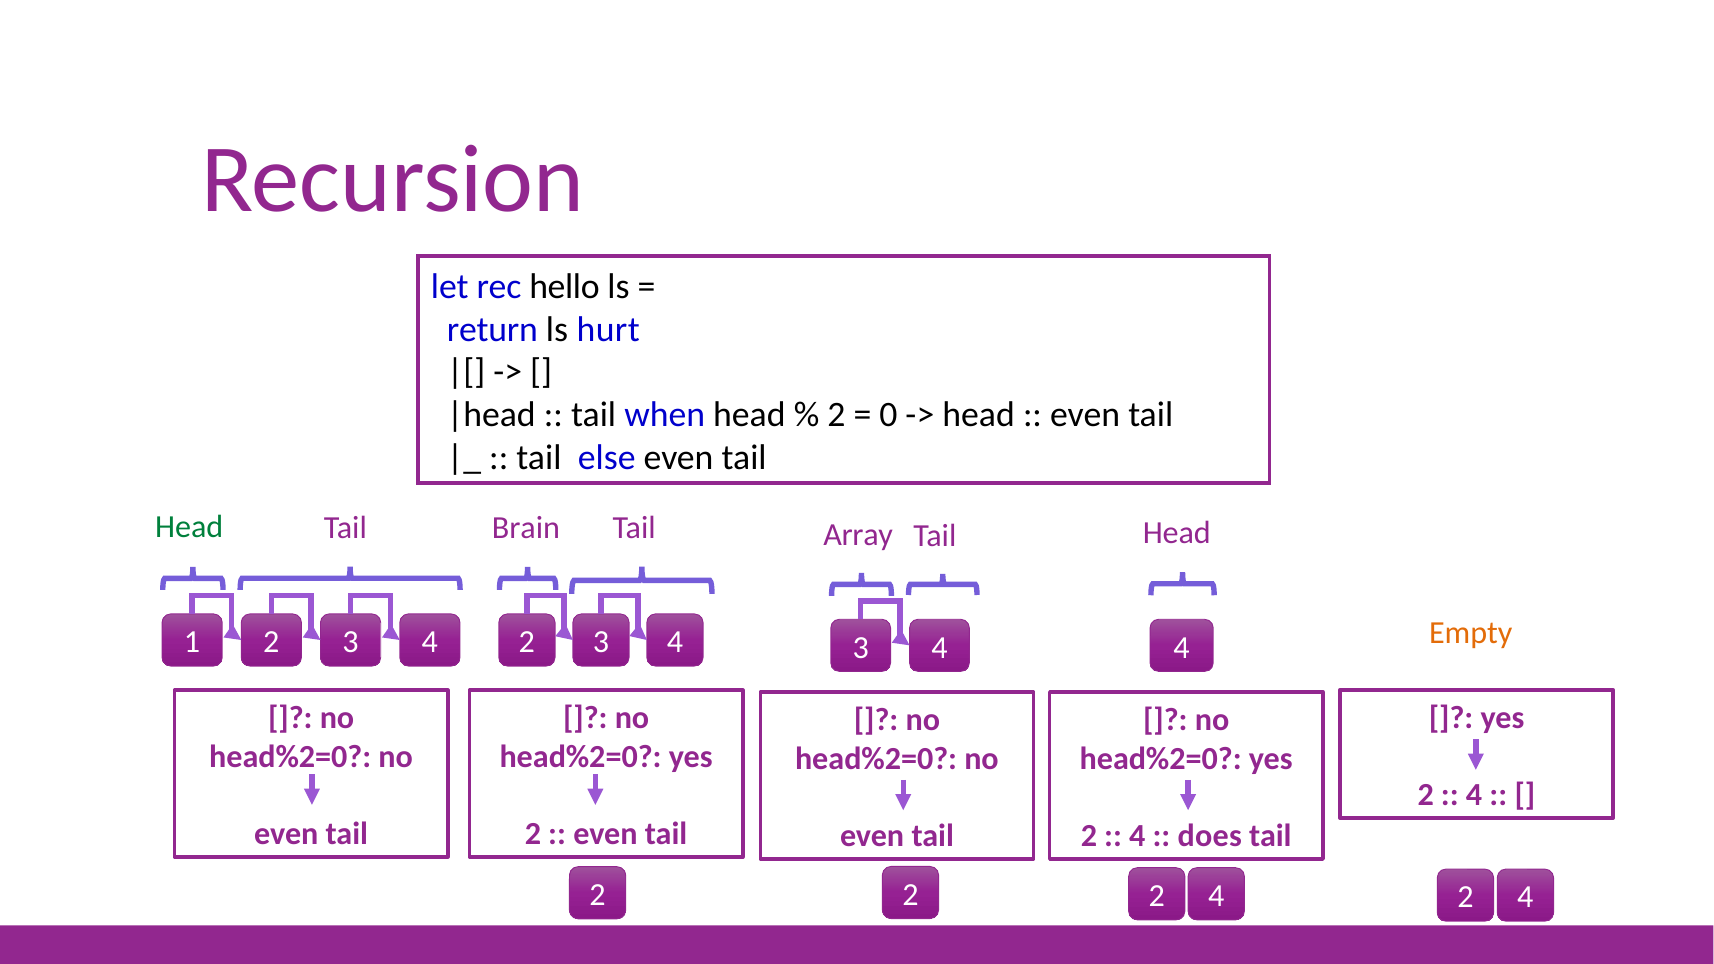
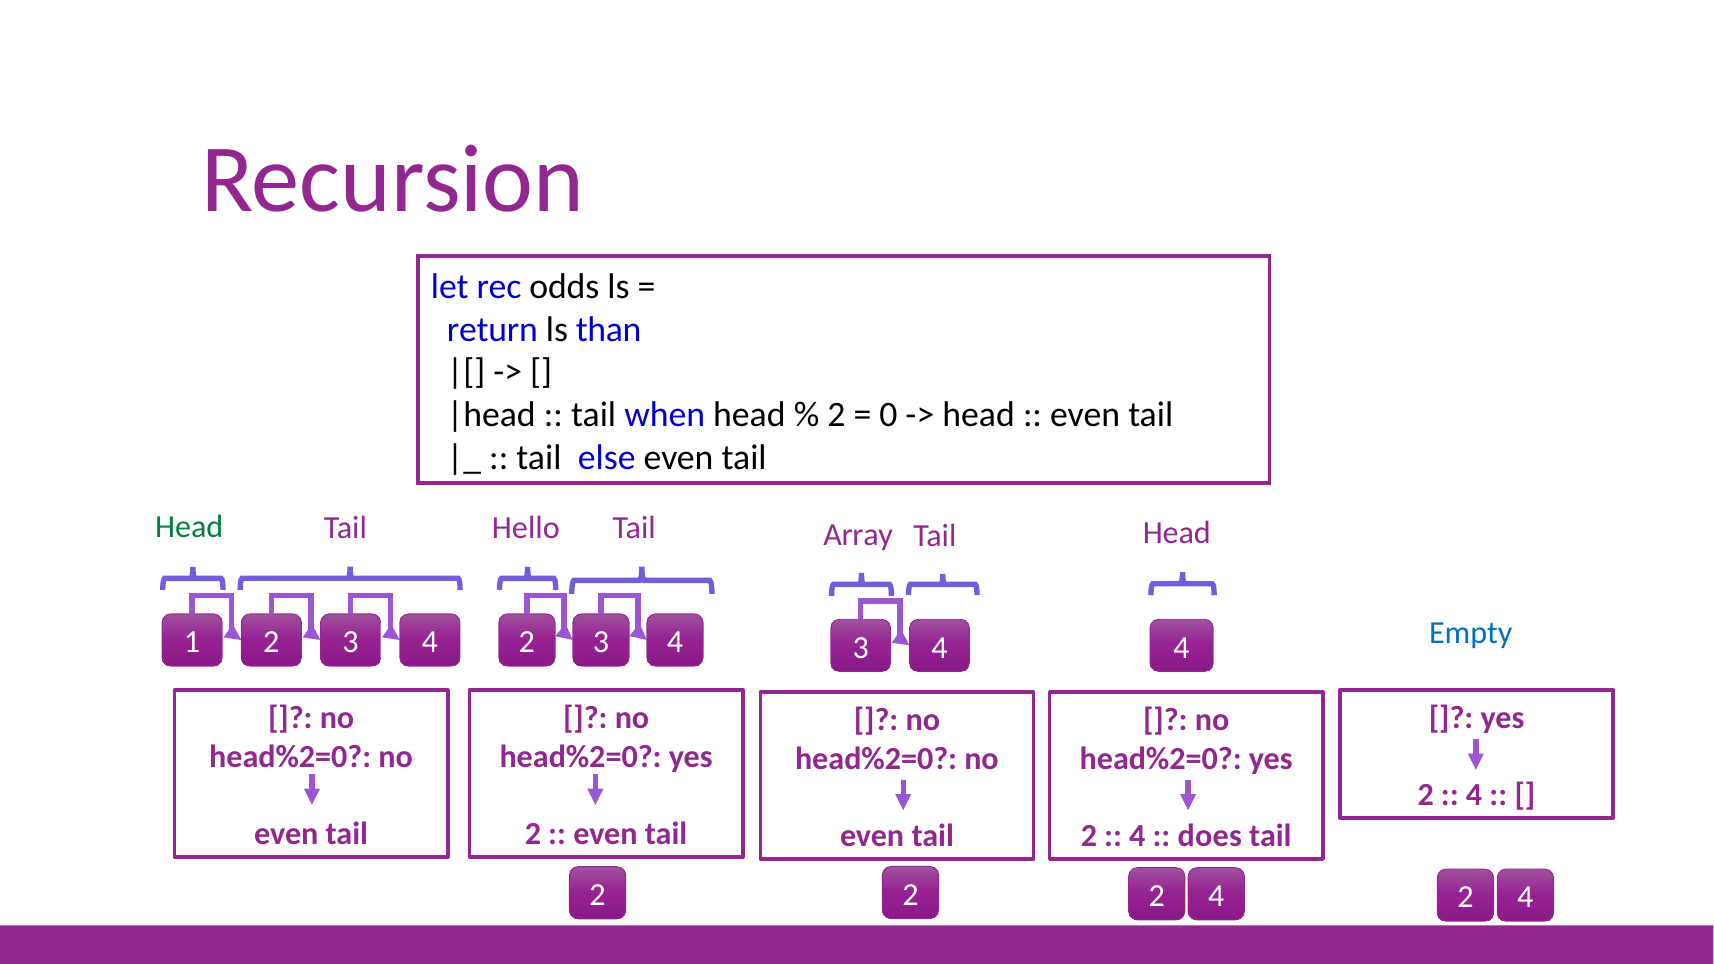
hello: hello -> odds (564, 286)
hurt: hurt -> than (609, 329)
Brain: Brain -> Hello (526, 528)
Empty colour: orange -> blue (1471, 632)
